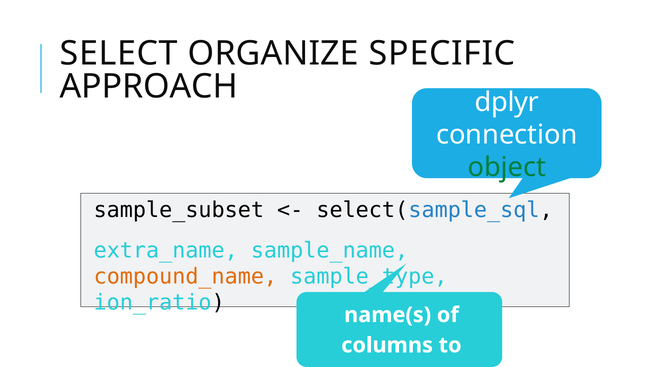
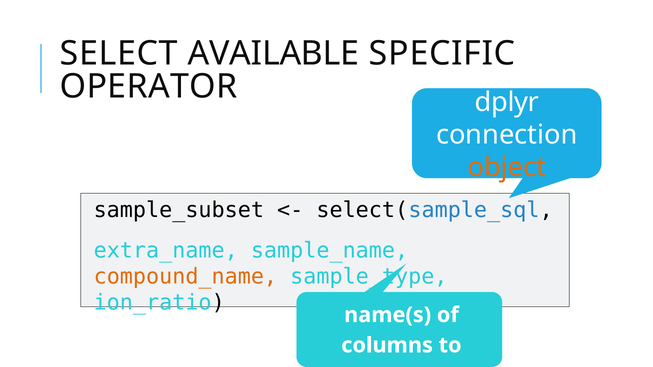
ORGANIZE: ORGANIZE -> AVAILABLE (274, 54)
APPROACH: APPROACH -> OPERATOR (149, 86)
object colour: green -> orange (507, 167)
